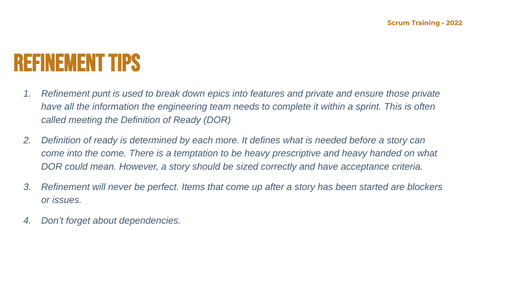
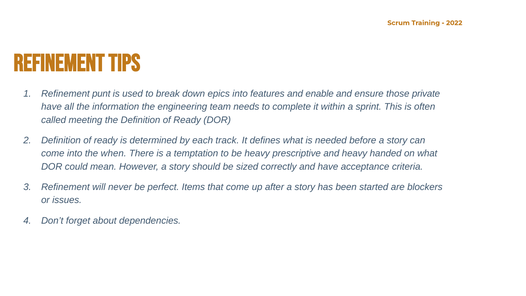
and private: private -> enable (320, 94)
more: more -> track (227, 140)
the come: come -> when (114, 153)
